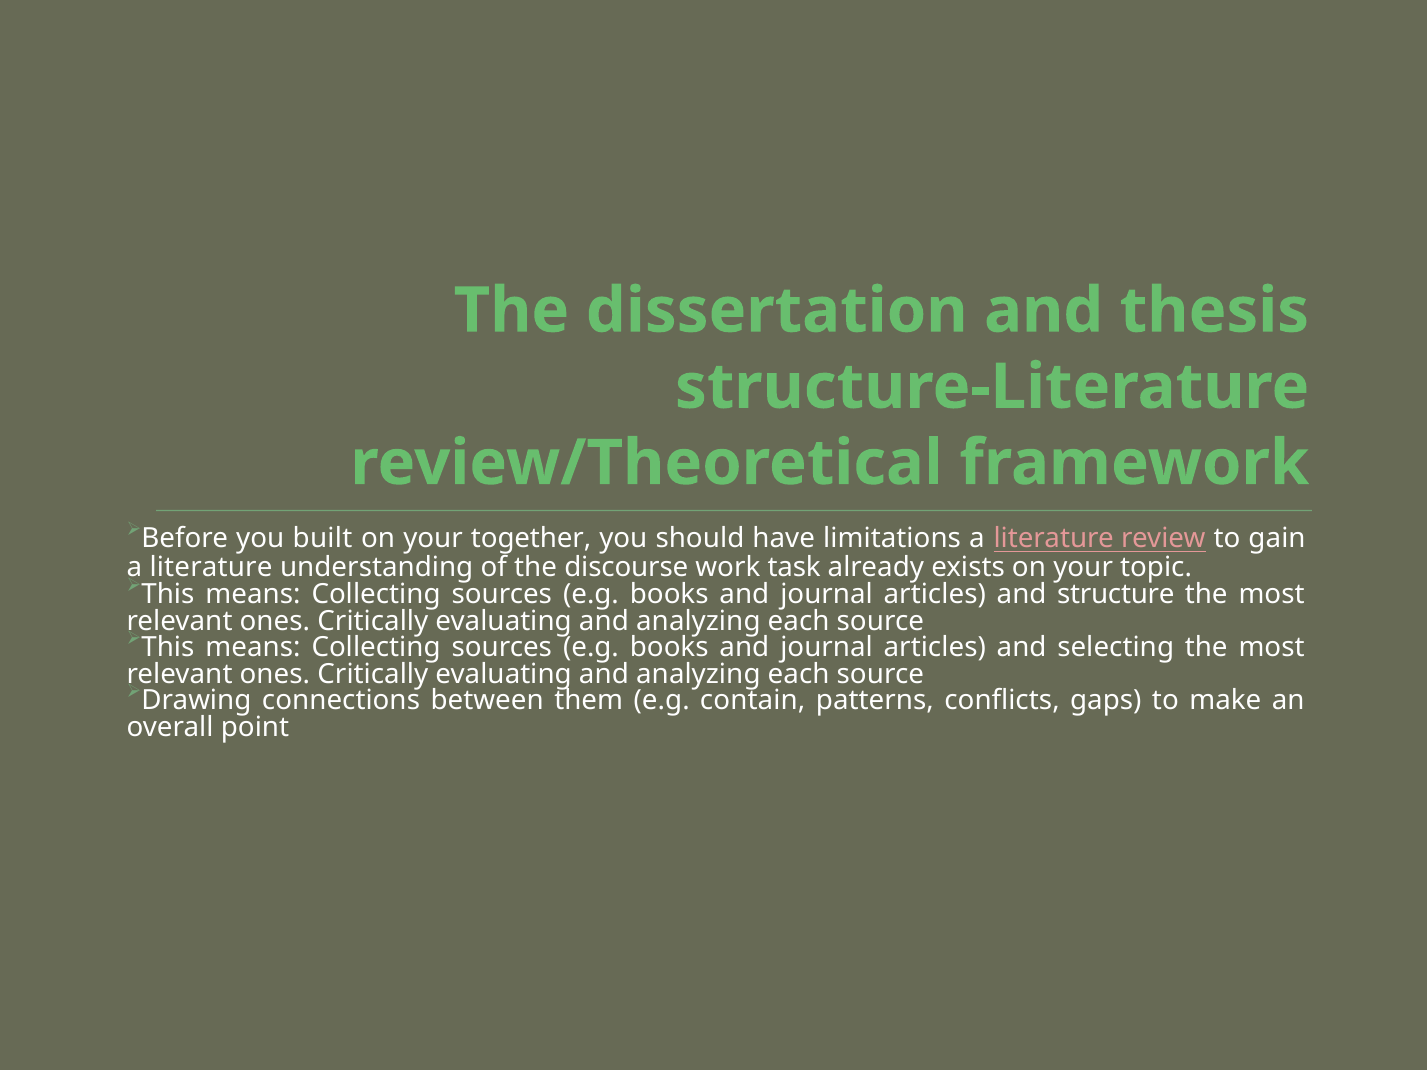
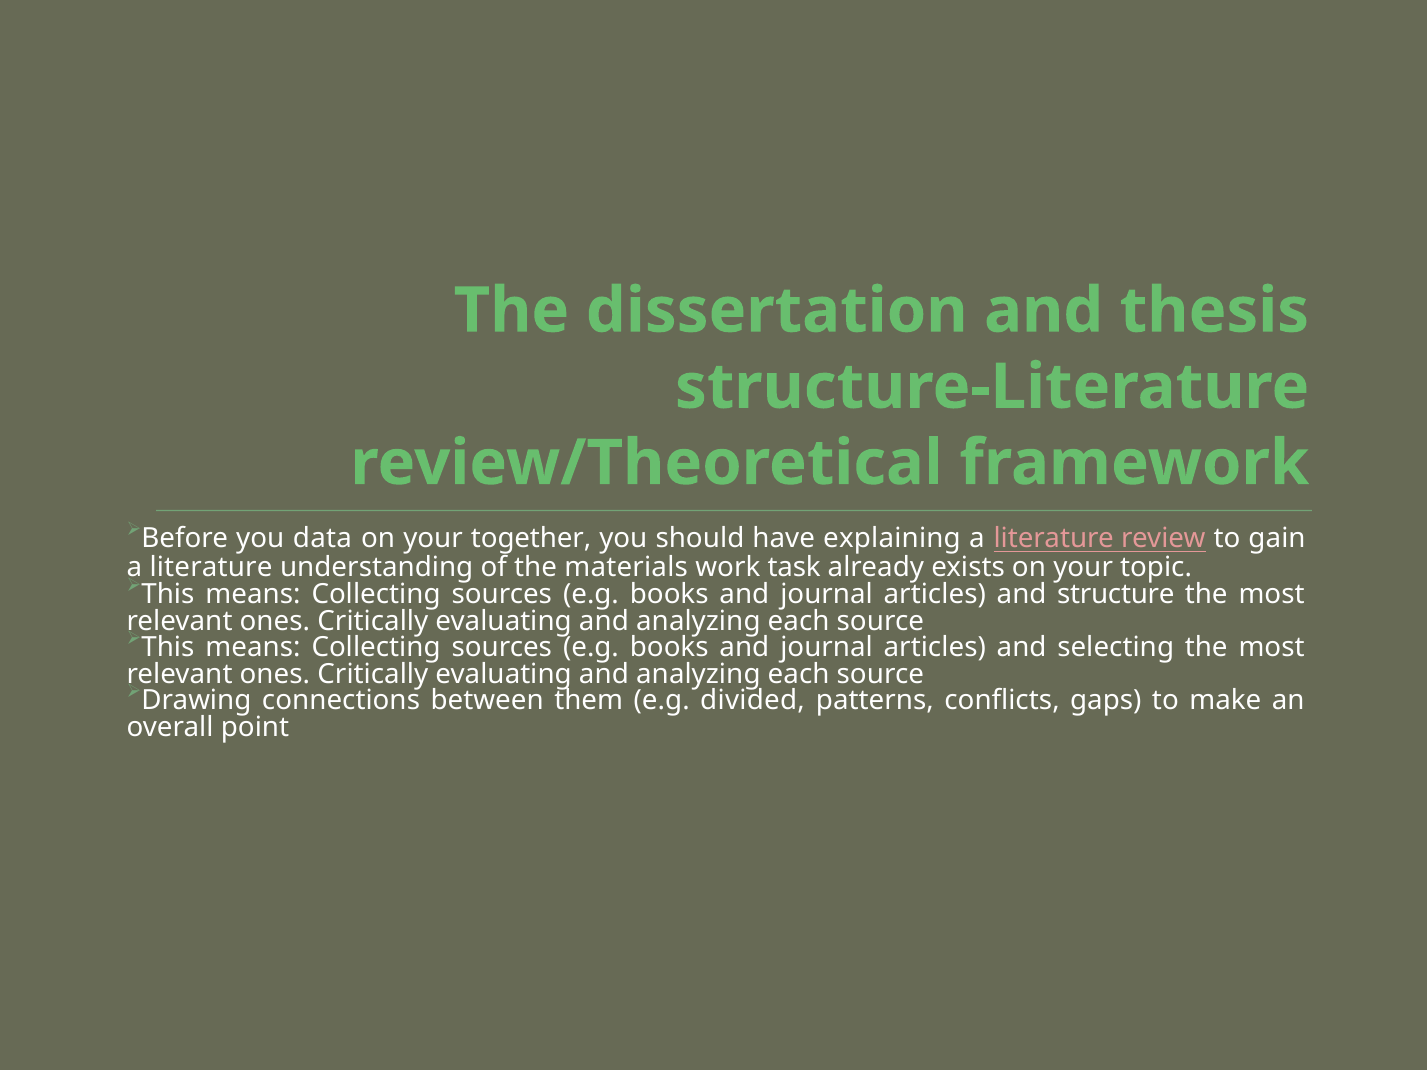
built: built -> data (323, 539)
limitations: limitations -> explaining (892, 539)
discourse: discourse -> materials (626, 568)
contain: contain -> divided (753, 701)
